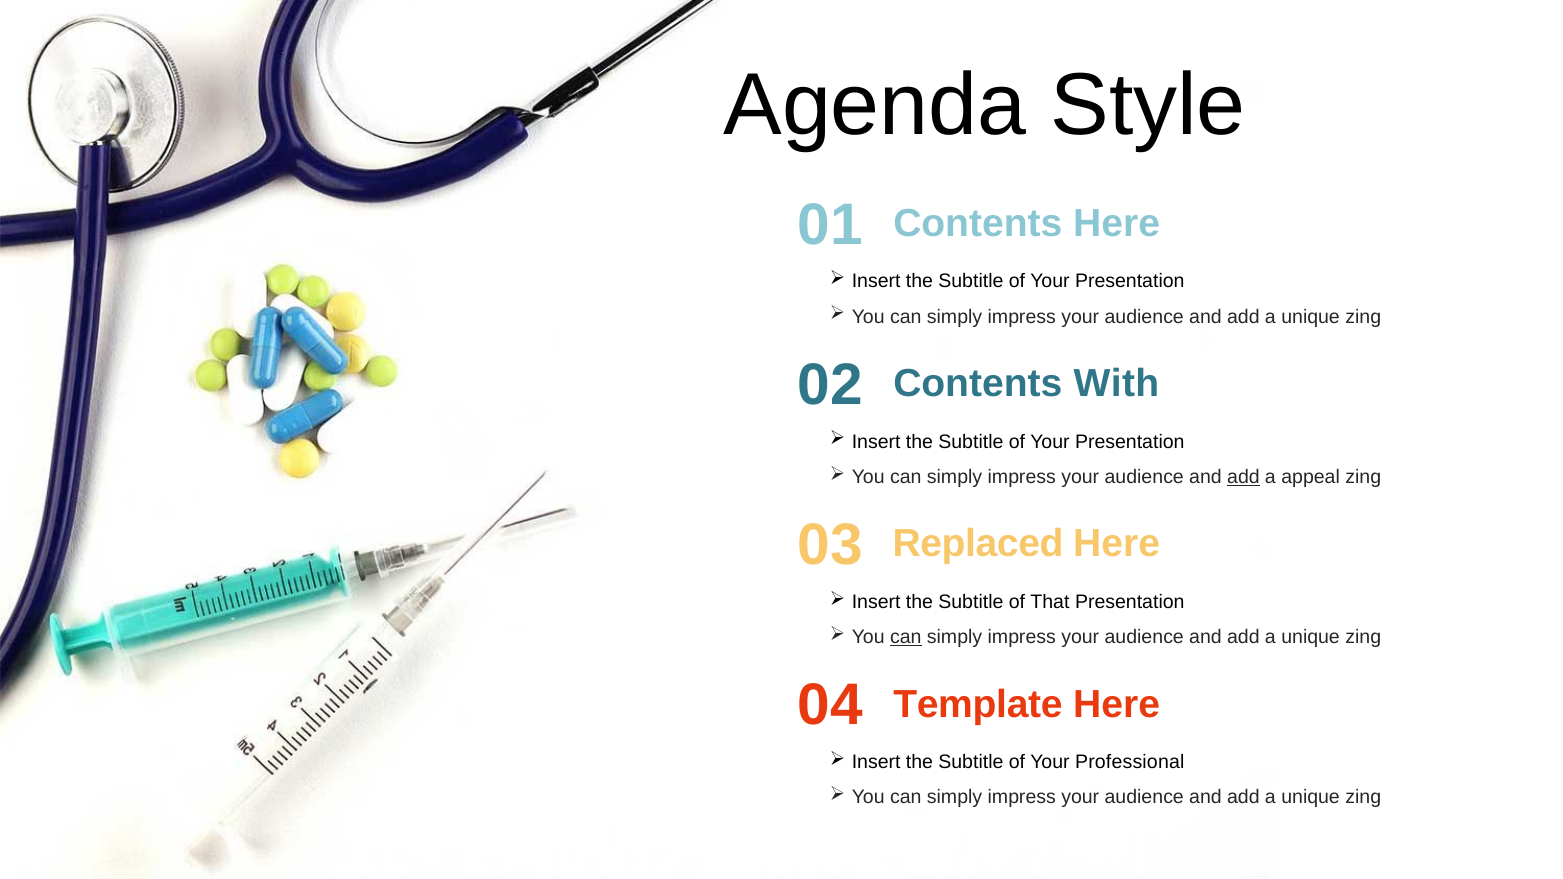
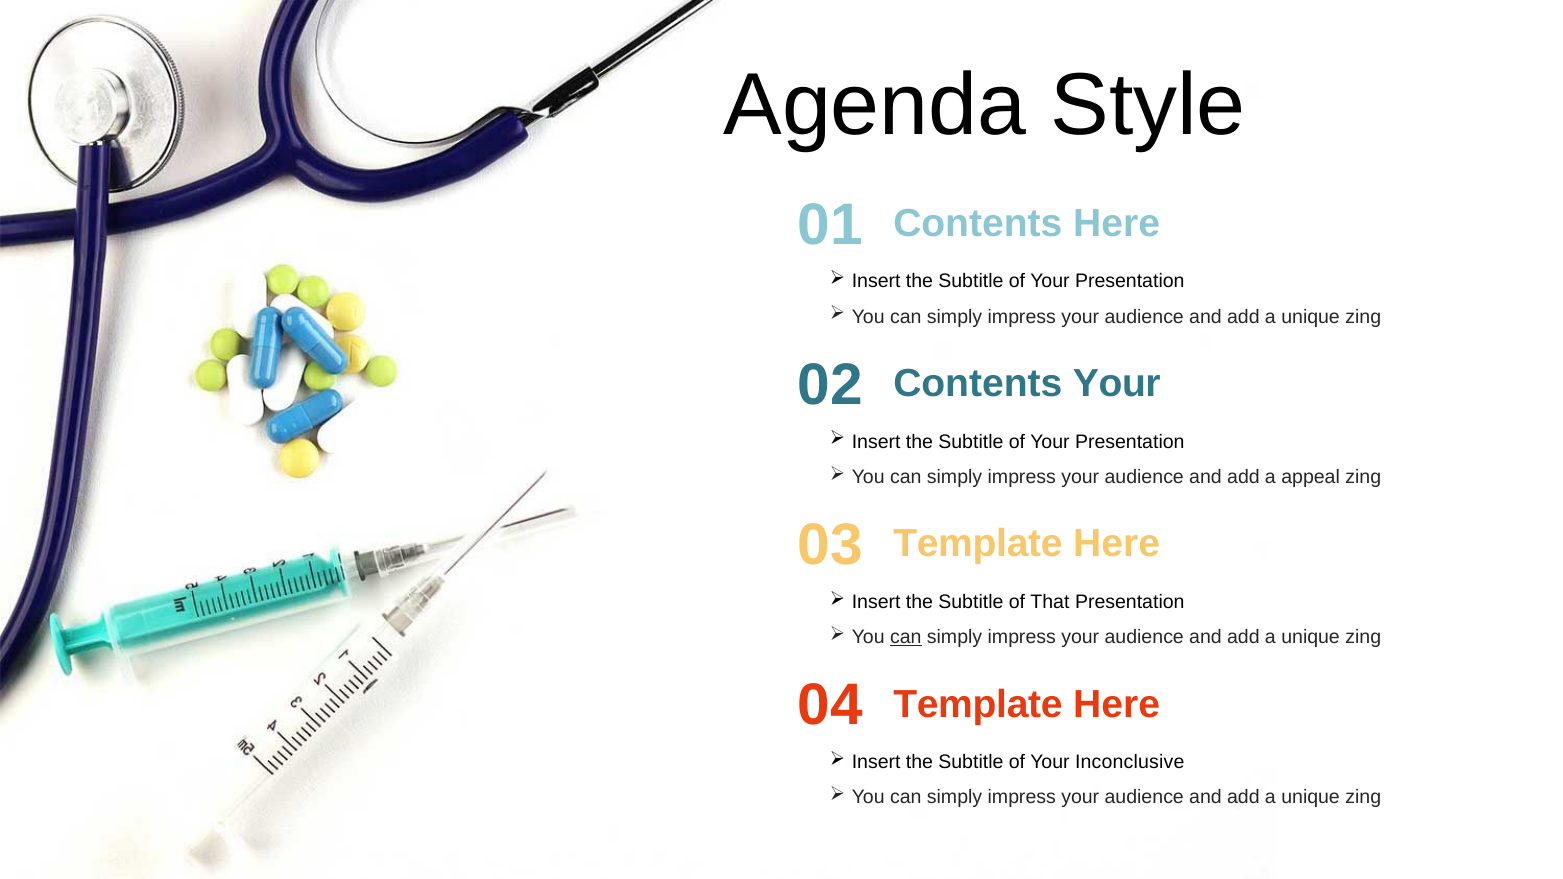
Contents With: With -> Your (1117, 384)
add underline: present -> none (1243, 477)
Replaced: Replaced -> Template (978, 544)
Professional: Professional -> Inconclusive (1130, 762)
